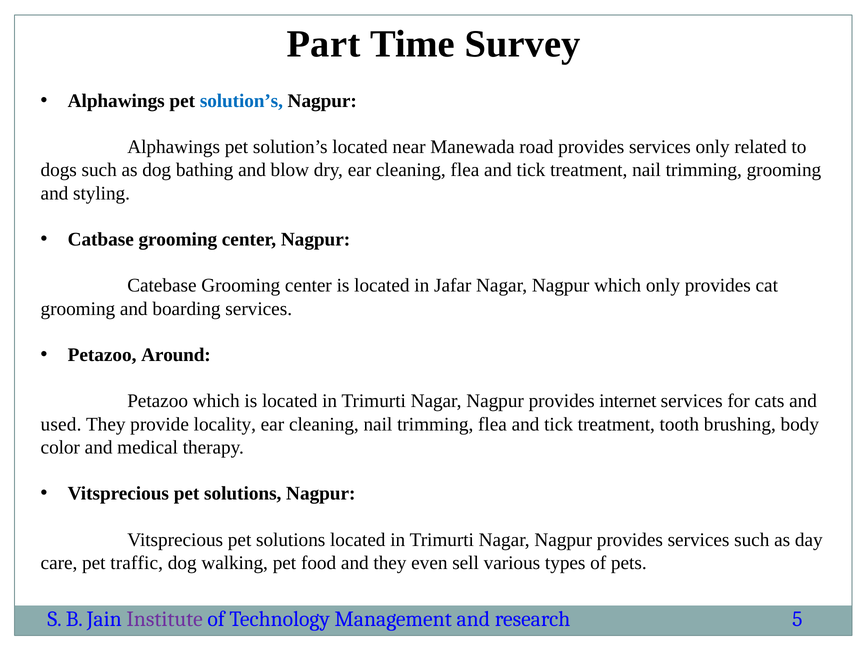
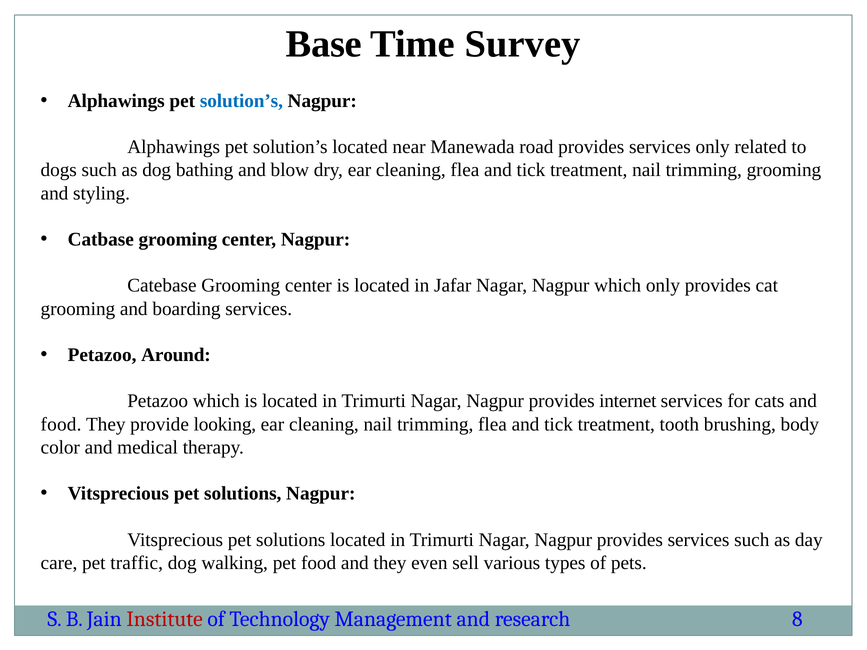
Part: Part -> Base (324, 44)
used: used -> food (61, 424)
locality: locality -> looking (225, 424)
Institute colour: purple -> red (165, 619)
5: 5 -> 8 (797, 619)
